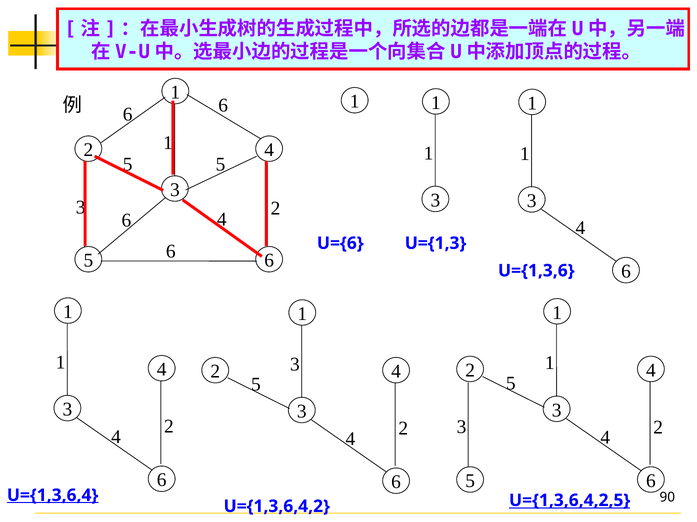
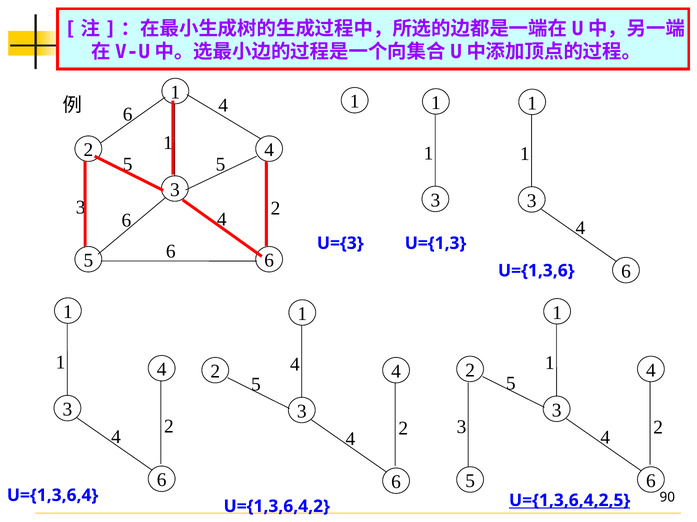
6: 6 -> 4 (223, 105)
U={6: U={6 -> U={3 (340, 244)
2 3: 3 -> 4 (295, 365)
U={1,3,6,4 underline: present -> none (53, 496)
